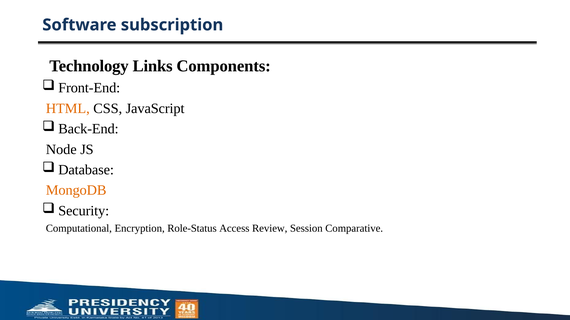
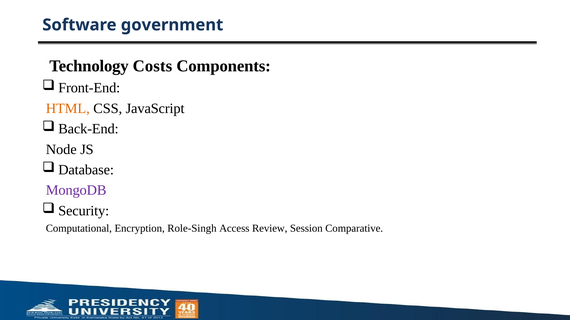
subscription: subscription -> government (172, 25)
Links: Links -> Costs (152, 66)
MongoDB colour: orange -> purple (76, 191)
Role-Status: Role-Status -> Role-Singh (192, 229)
